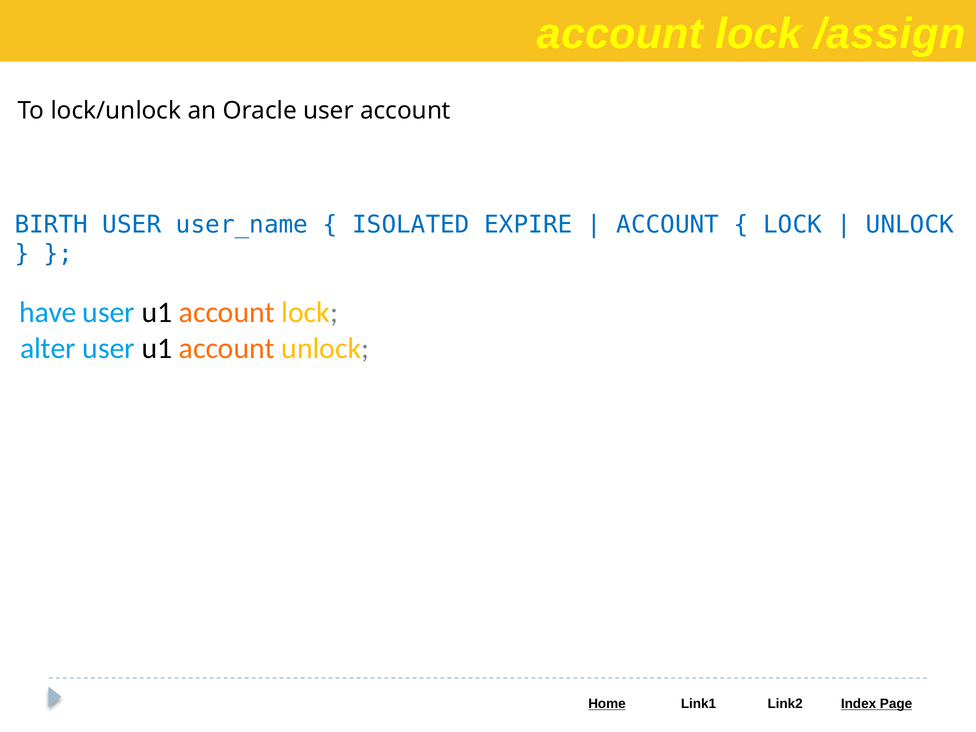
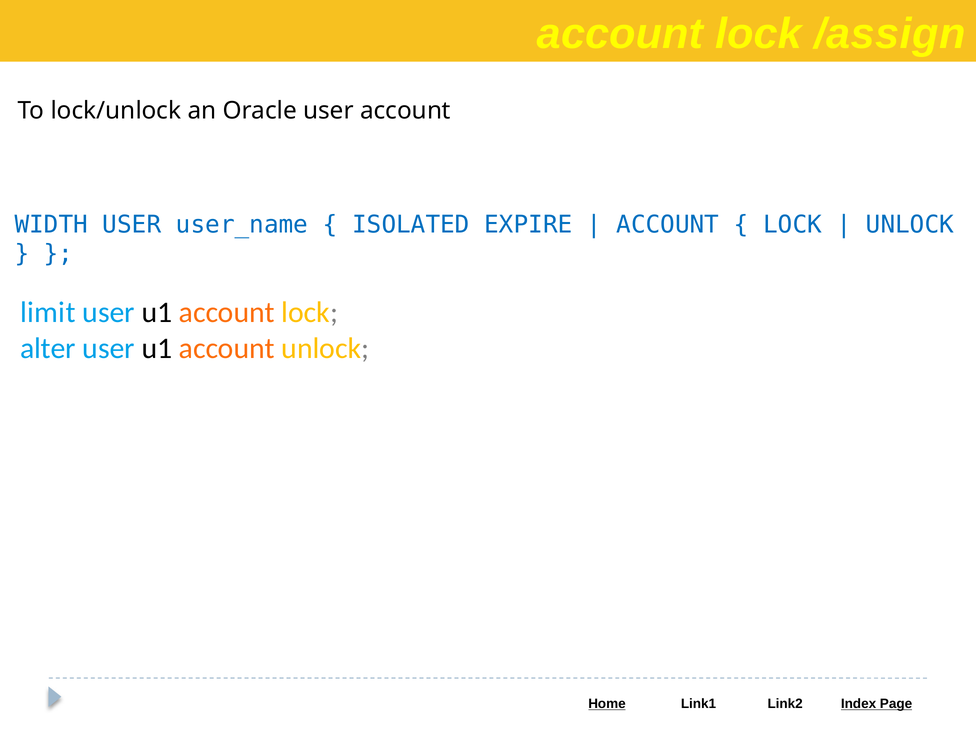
BIRTH: BIRTH -> WIDTH (51, 224)
have: have -> limit (48, 312)
